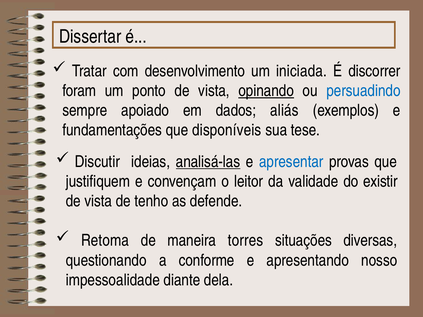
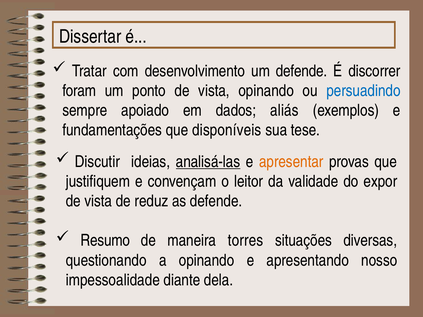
um iniciada: iniciada -> defende (302, 71)
opinando underline: present -> none (266, 91)
apresentar colour: blue -> orange (291, 162)
existir: existir -> expor (380, 181)
tenho: tenho -> reduz (151, 201)
Retoma: Retoma -> Resumo (105, 241)
a conforme: conforme -> opinando (207, 260)
